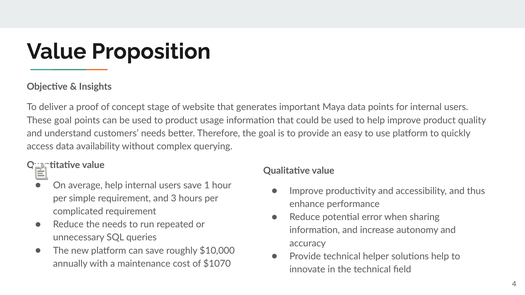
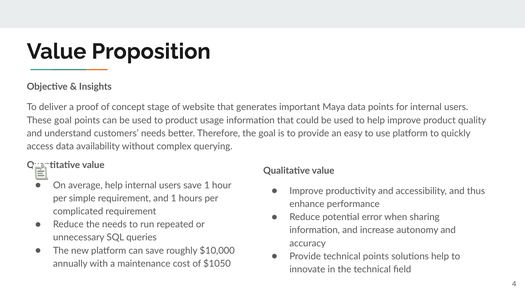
and 3: 3 -> 1 (174, 199)
technical helper: helper -> points (376, 257)
$1070: $1070 -> $1050 (217, 264)
